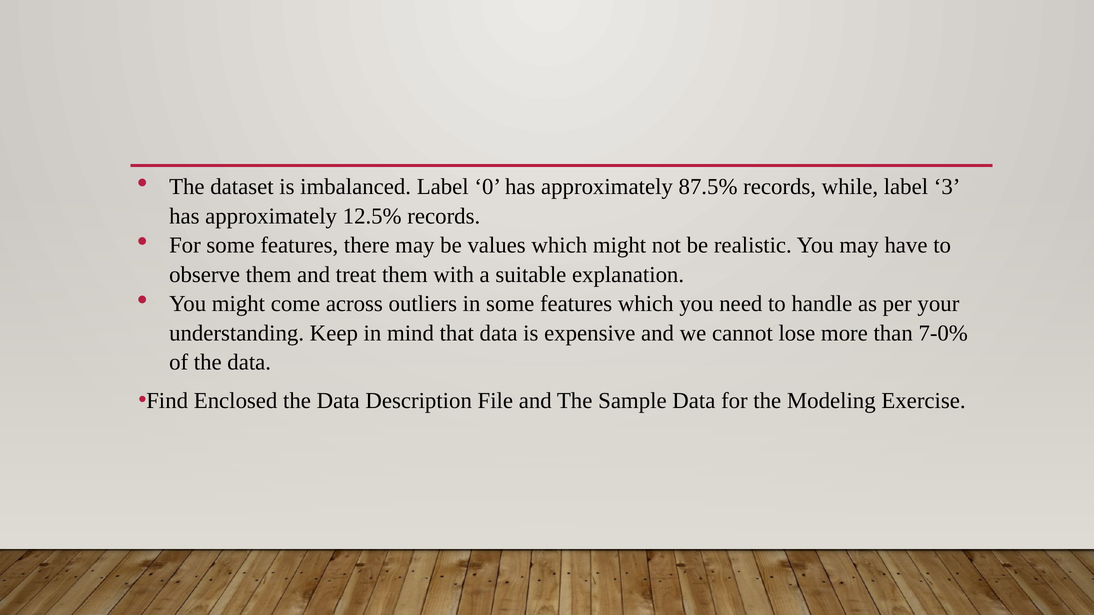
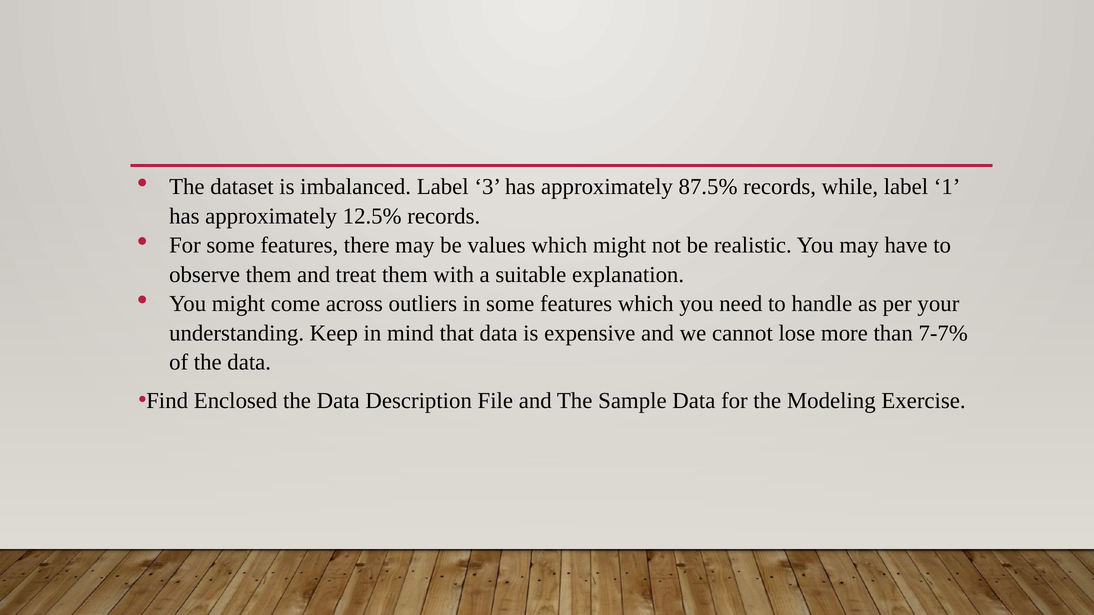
0: 0 -> 3 (488, 187)
3: 3 -> 1 (947, 187)
7-0%: 7-0% -> 7-7% (943, 333)
